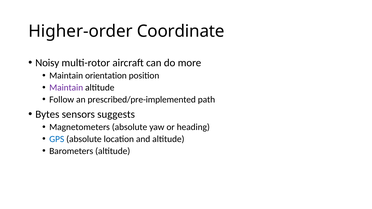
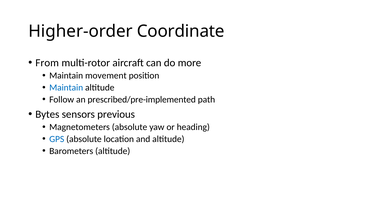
Noisy: Noisy -> From (47, 63)
orientation: orientation -> movement (106, 76)
Maintain colour: purple -> blue (66, 88)
suggests: suggests -> previous (116, 114)
